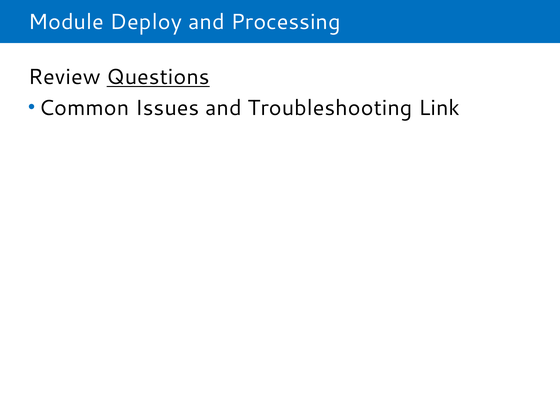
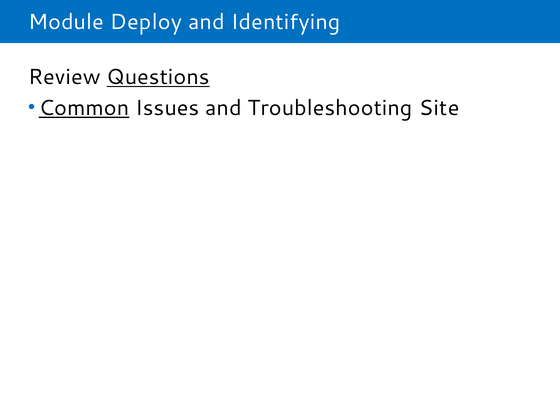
Processing: Processing -> Identifying (286, 22)
Common underline: none -> present (84, 108)
Link: Link -> Site (439, 108)
